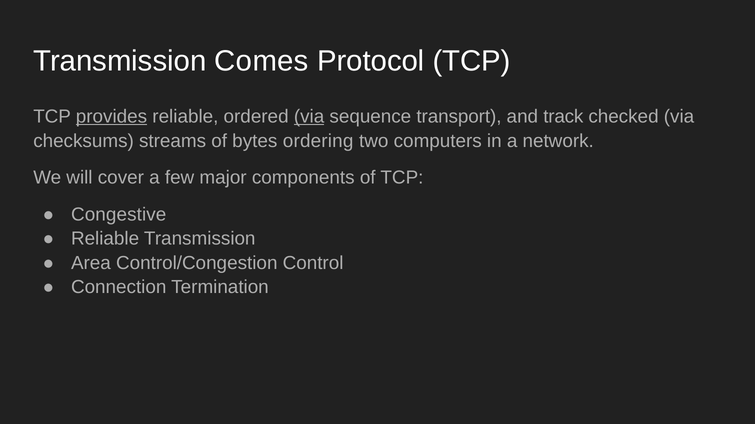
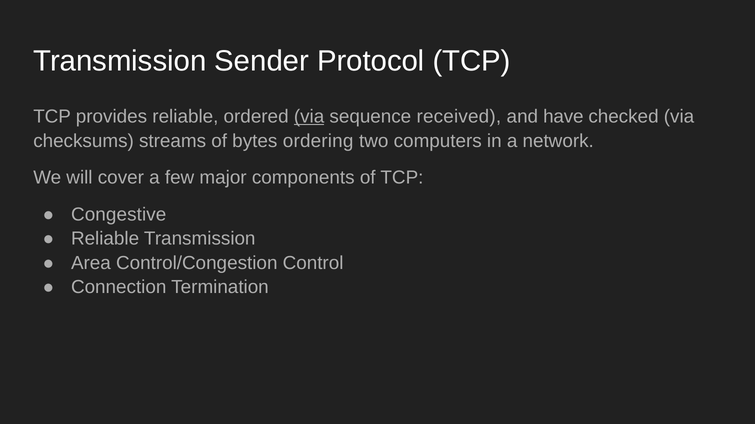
Comes: Comes -> Sender (262, 61)
provides underline: present -> none (111, 117)
transport: transport -> received (459, 117)
track: track -> have (563, 117)
